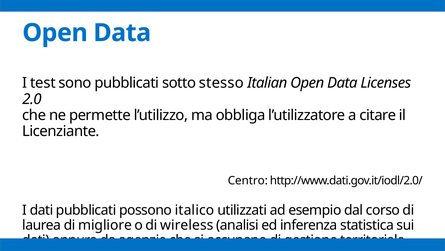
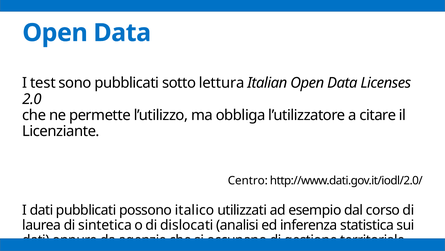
stesso: stesso -> lettura (222, 83)
migliore: migliore -> sintetica (105, 225)
wireless: wireless -> dislocati (187, 225)
